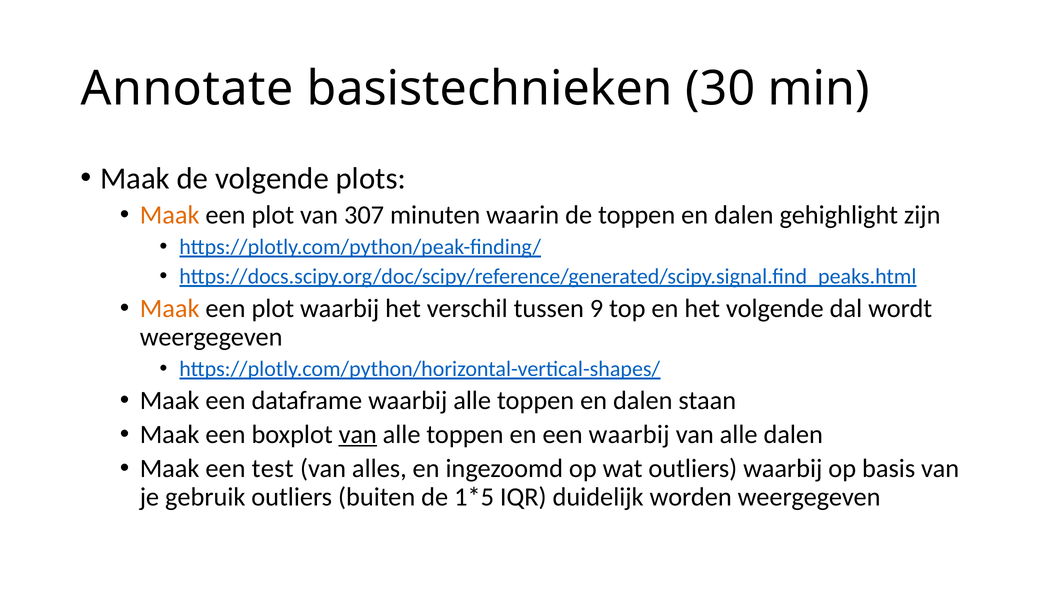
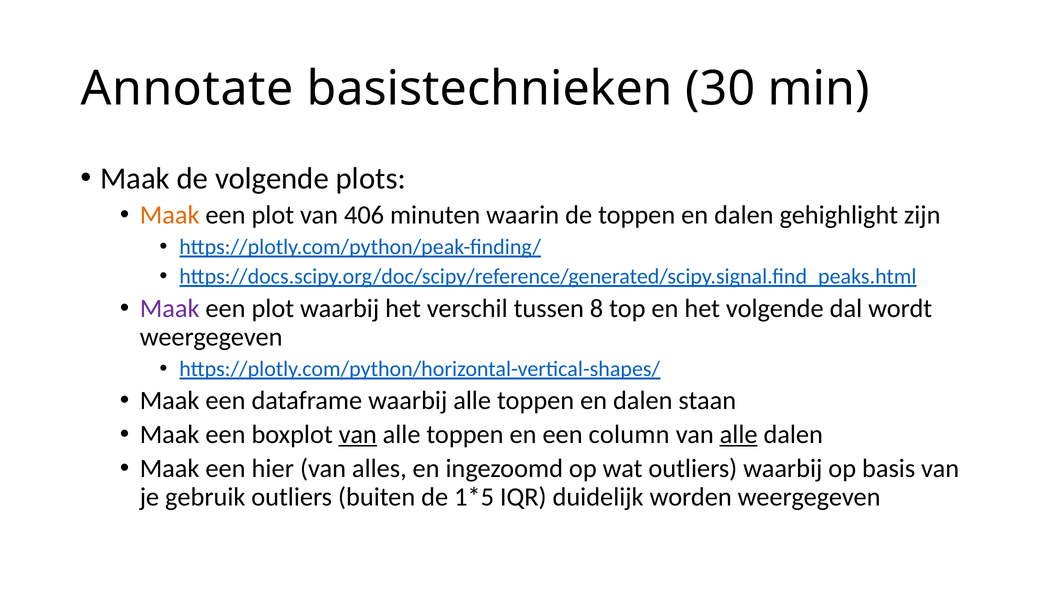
307: 307 -> 406 (364, 215)
Maak colour: orange -> purple (170, 308)
9: 9 -> 8 (597, 308)
een waarbij: waarbij -> column (629, 434)
alle underline: none -> present (739, 434)
test: test -> hier (273, 468)
